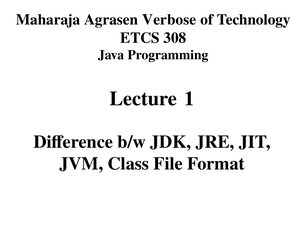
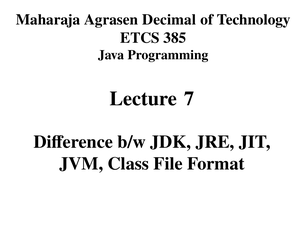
Verbose: Verbose -> Decimal (169, 20)
308: 308 -> 385 (175, 38)
1: 1 -> 7 (189, 99)
